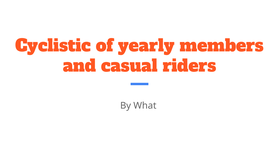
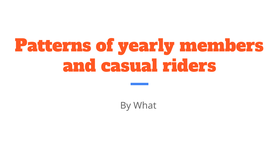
Cyclistic: Cyclistic -> Patterns (53, 46)
